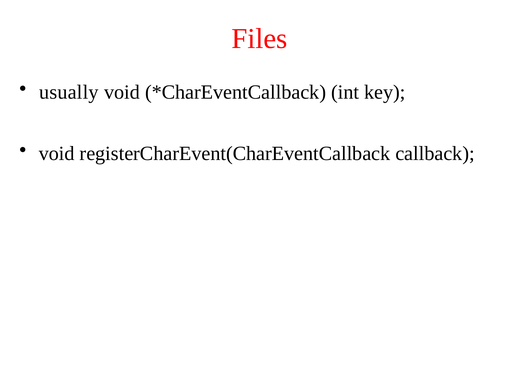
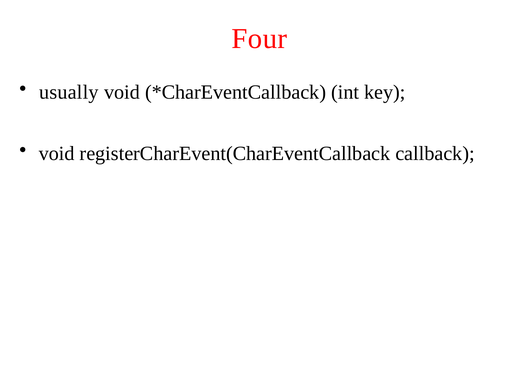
Files: Files -> Four (259, 39)
